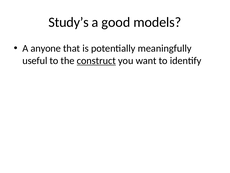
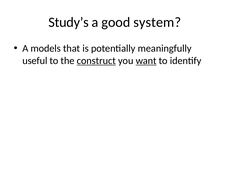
models: models -> system (157, 22)
anyone: anyone -> models (46, 48)
want underline: none -> present (146, 61)
